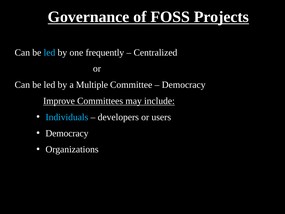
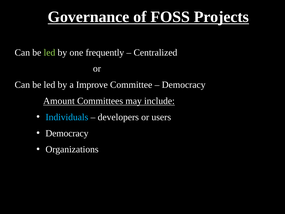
led colour: light blue -> light green (49, 52)
Multiple: Multiple -> Improve (92, 85)
Improve: Improve -> Amount (59, 101)
